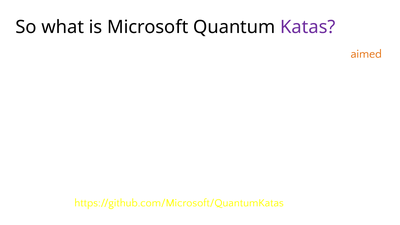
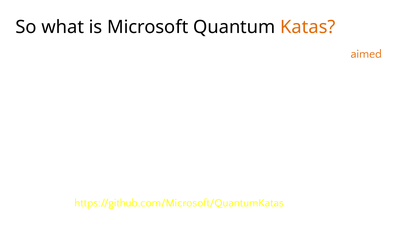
Katas colour: purple -> orange (308, 27)
